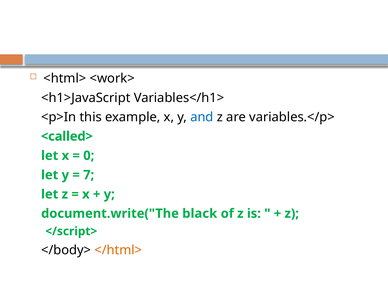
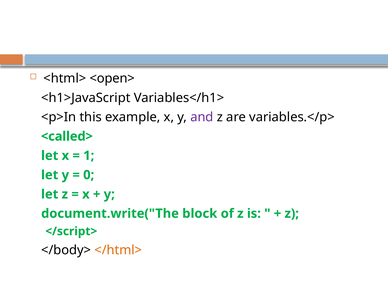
<work>: <work> -> <open> (112, 78)
and colour: blue -> purple (202, 117)
0: 0 -> 1 (89, 156)
7: 7 -> 0 (89, 175)
black: black -> block (200, 214)
